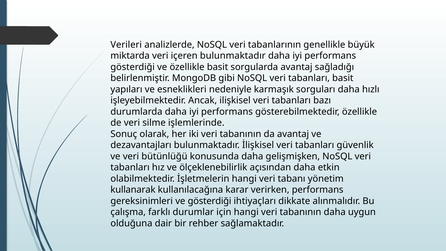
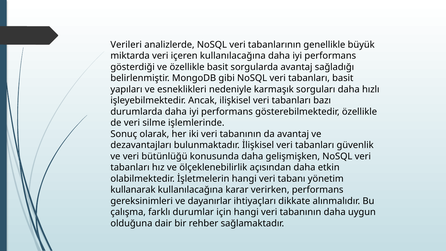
içeren bulunmaktadır: bulunmaktadır -> kullanılacağına (233, 56)
ve gösterdiği: gösterdiği -> dayanırlar (210, 201)
